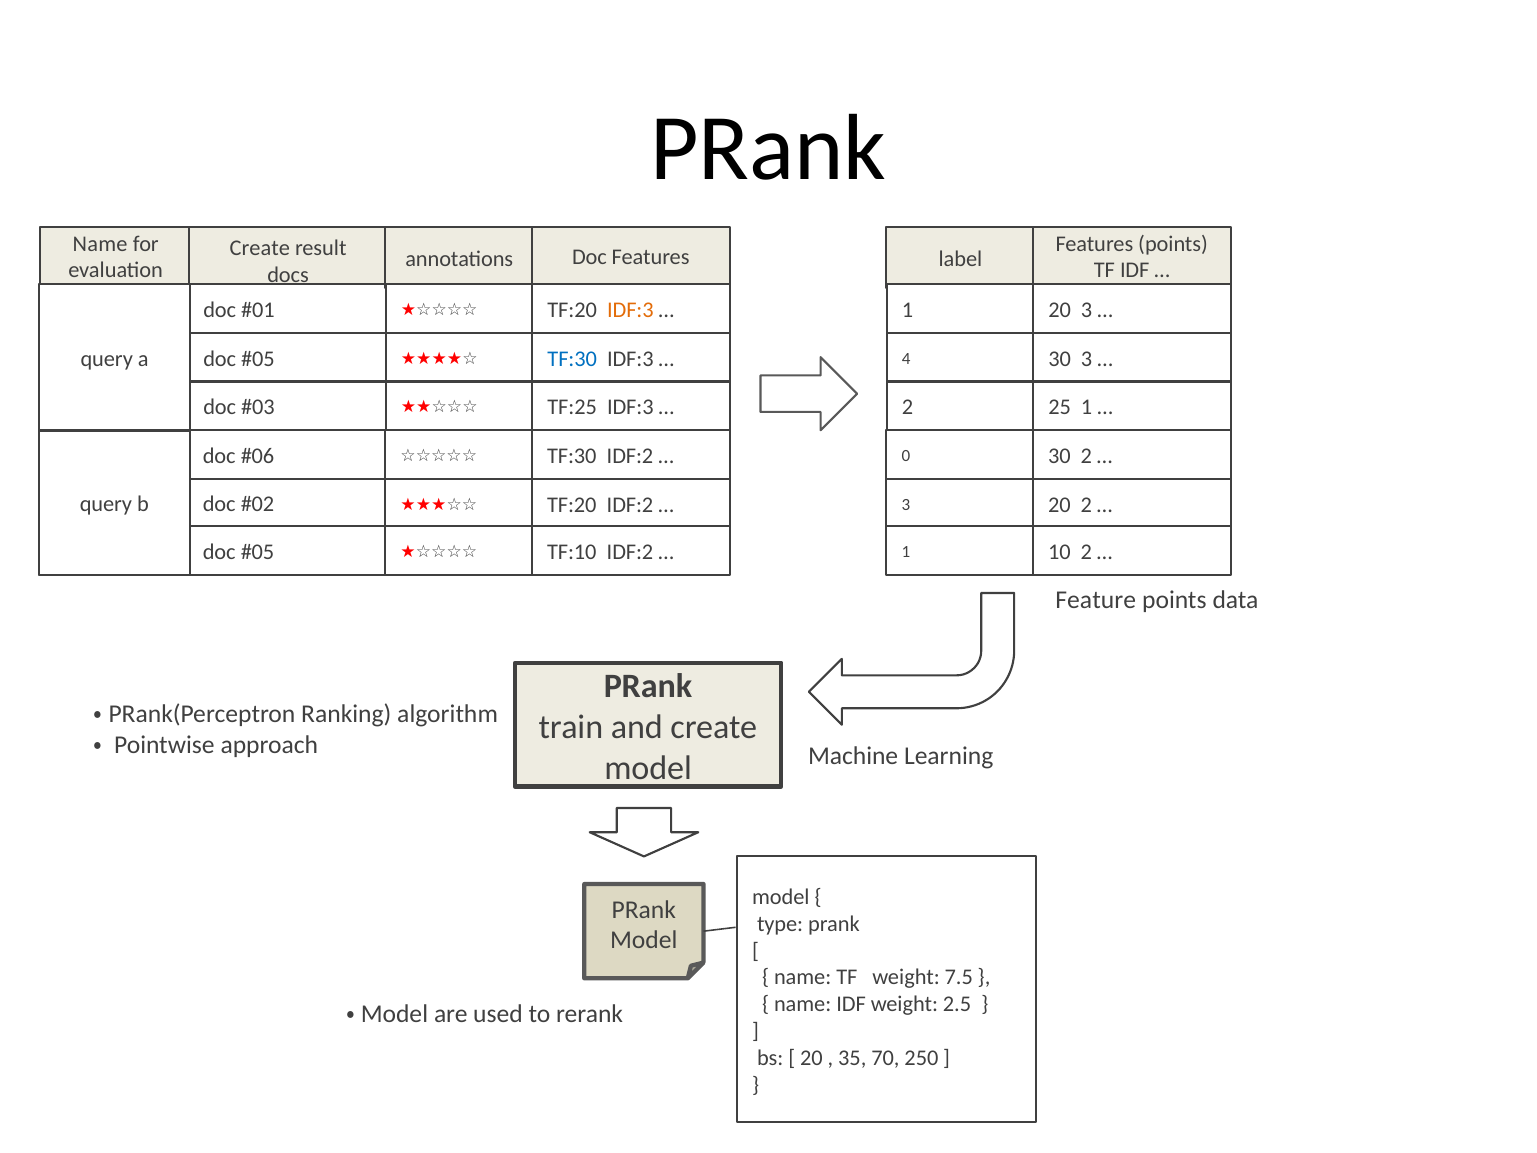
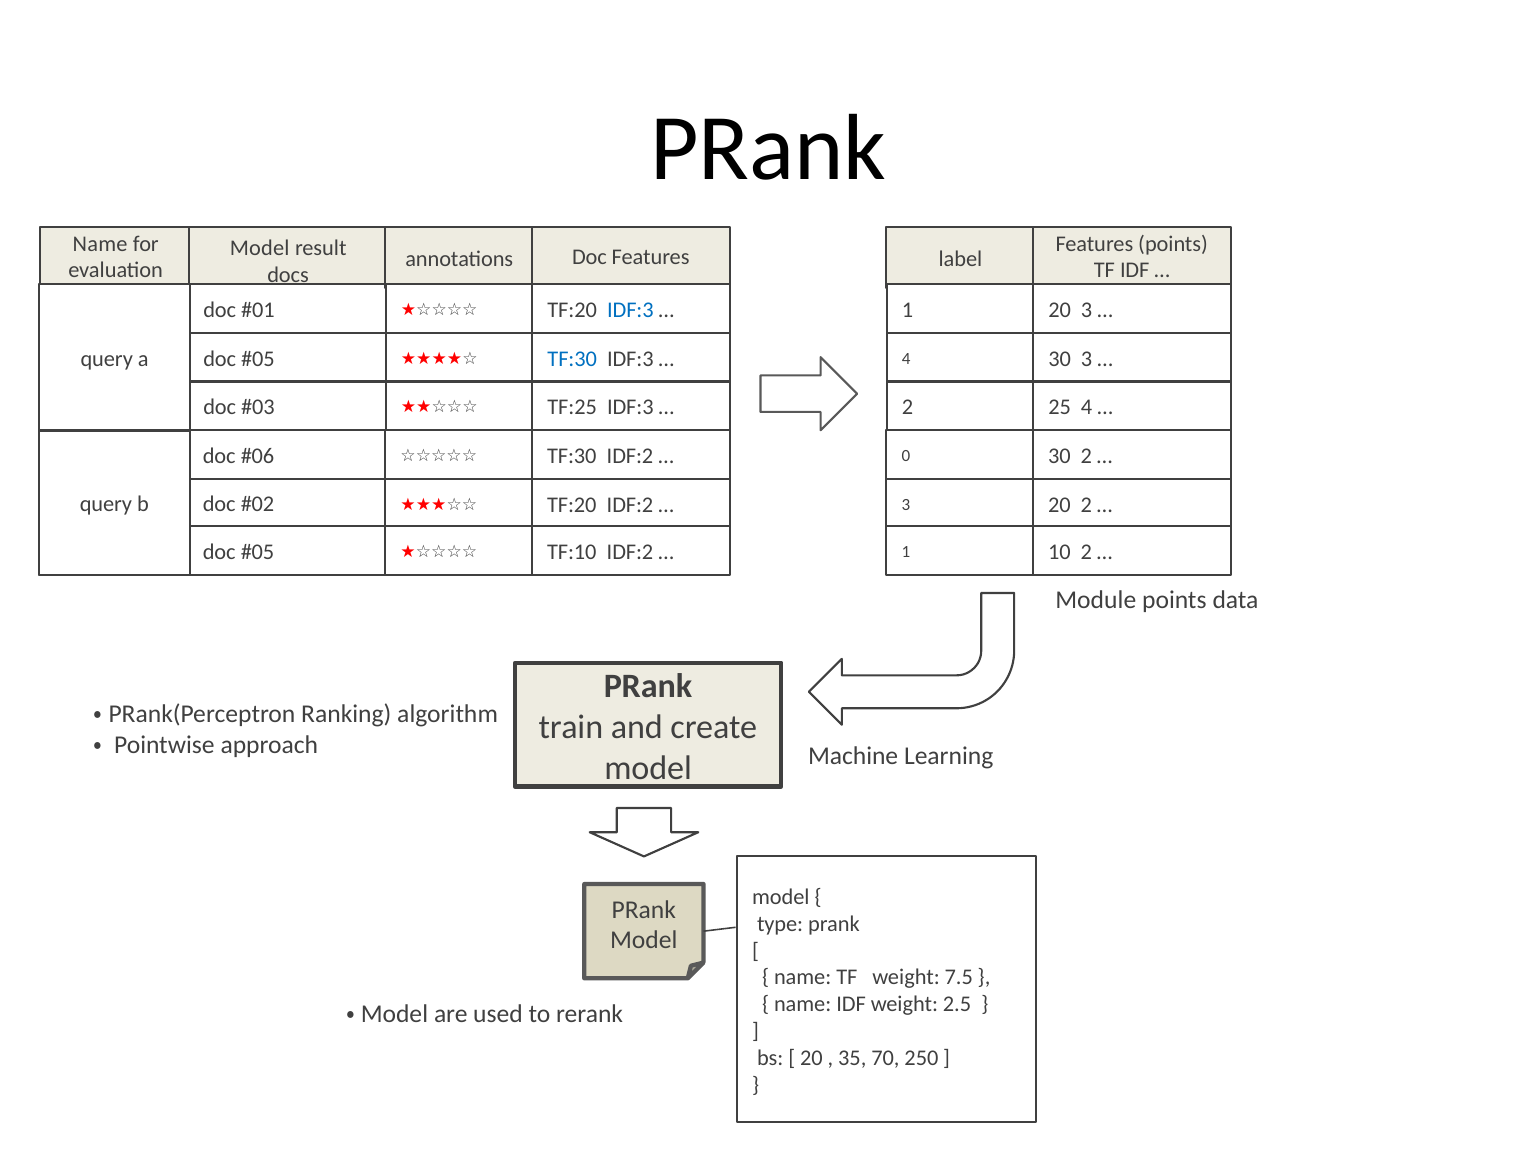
Create: Create -> Model (260, 248)
IDF:3 colour: orange -> blue (630, 310)
25 1: 1 -> 4 (1087, 407)
Feature: Feature -> Module (1096, 600)
